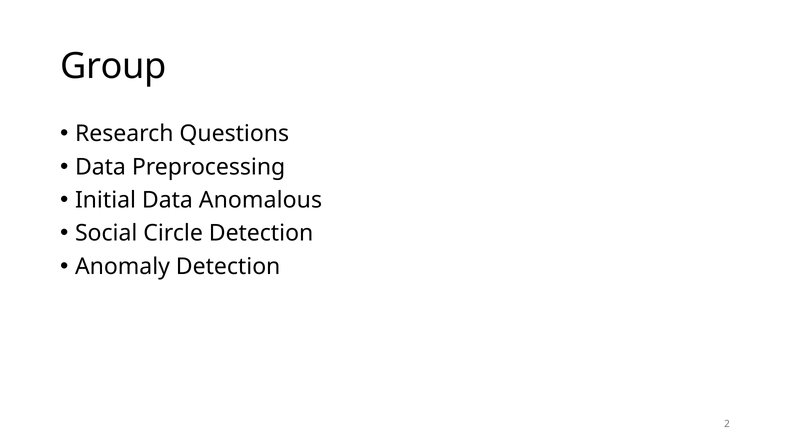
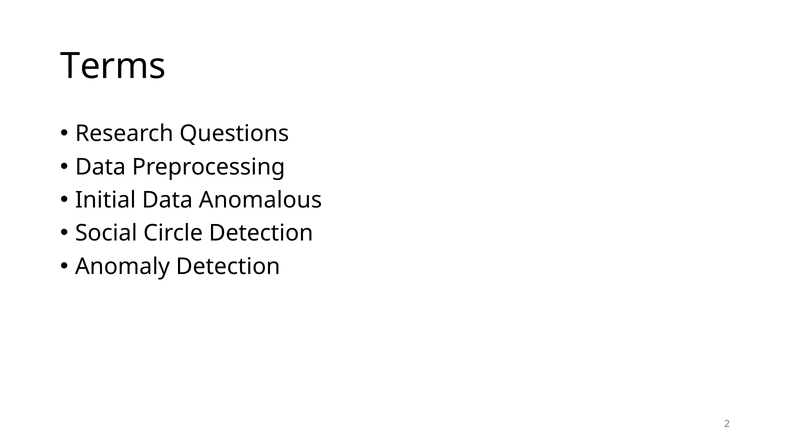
Group: Group -> Terms (113, 66)
